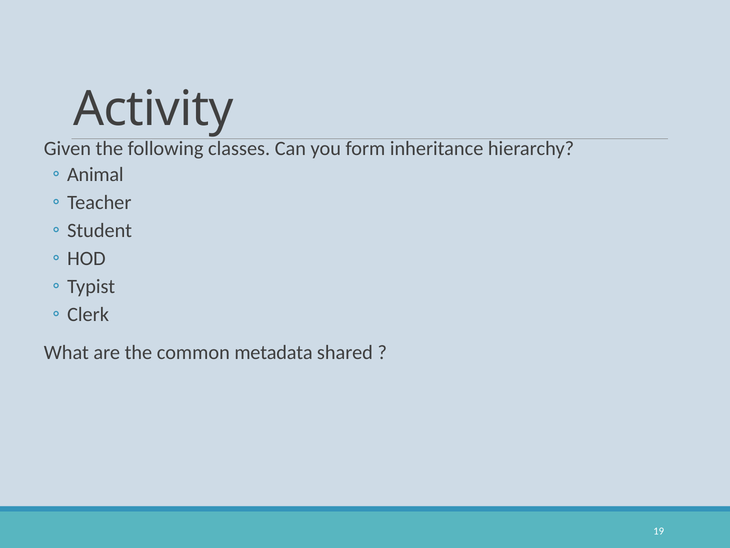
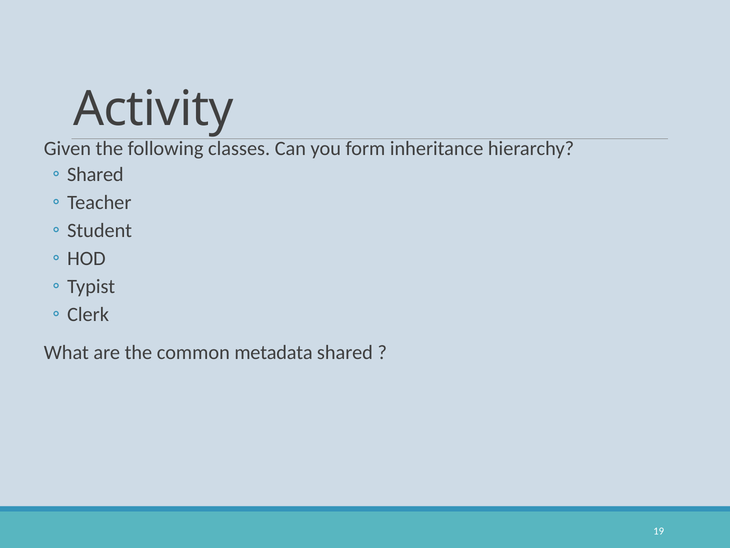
Animal: Animal -> Shared (95, 174)
